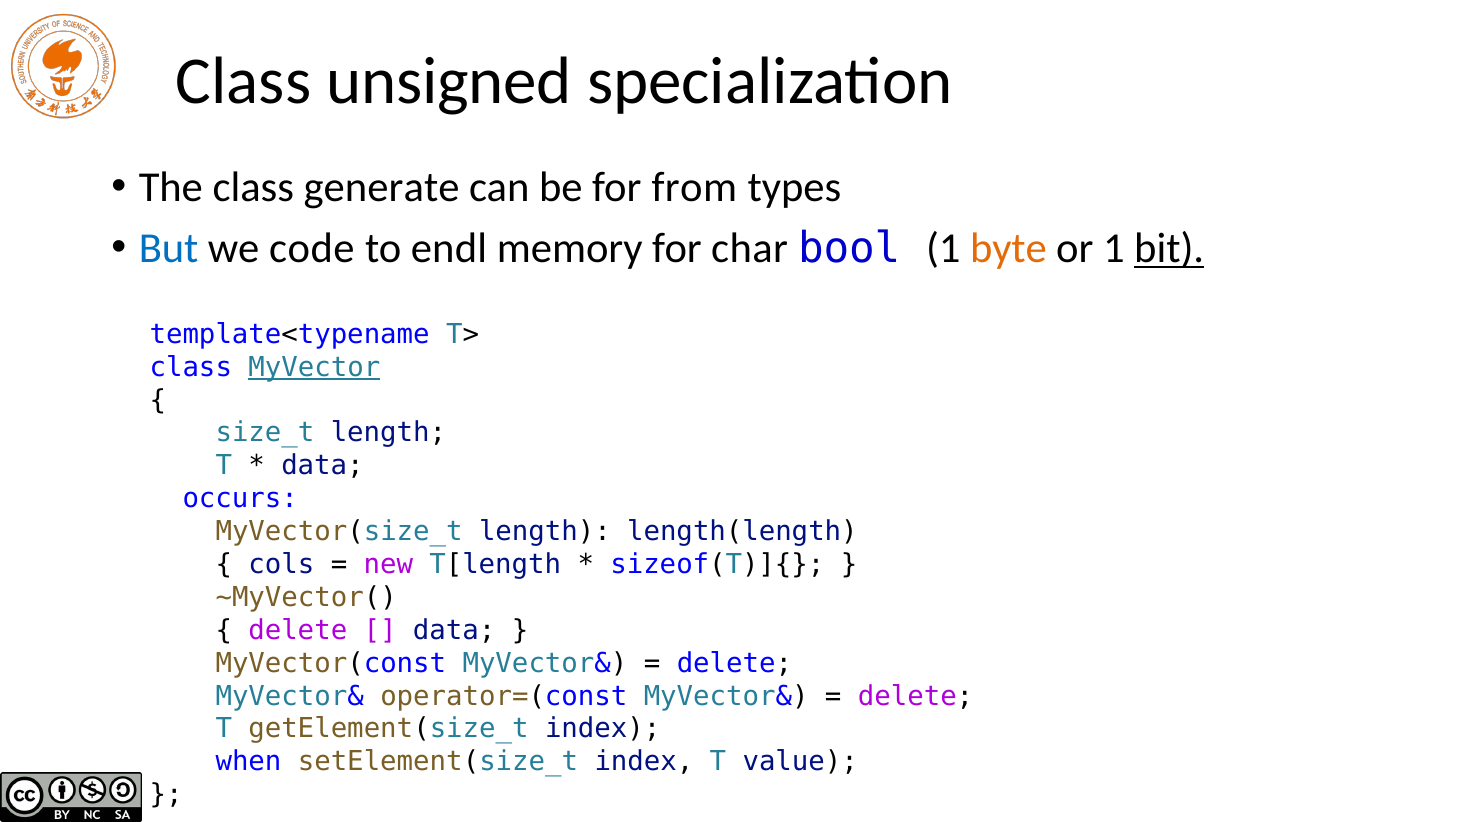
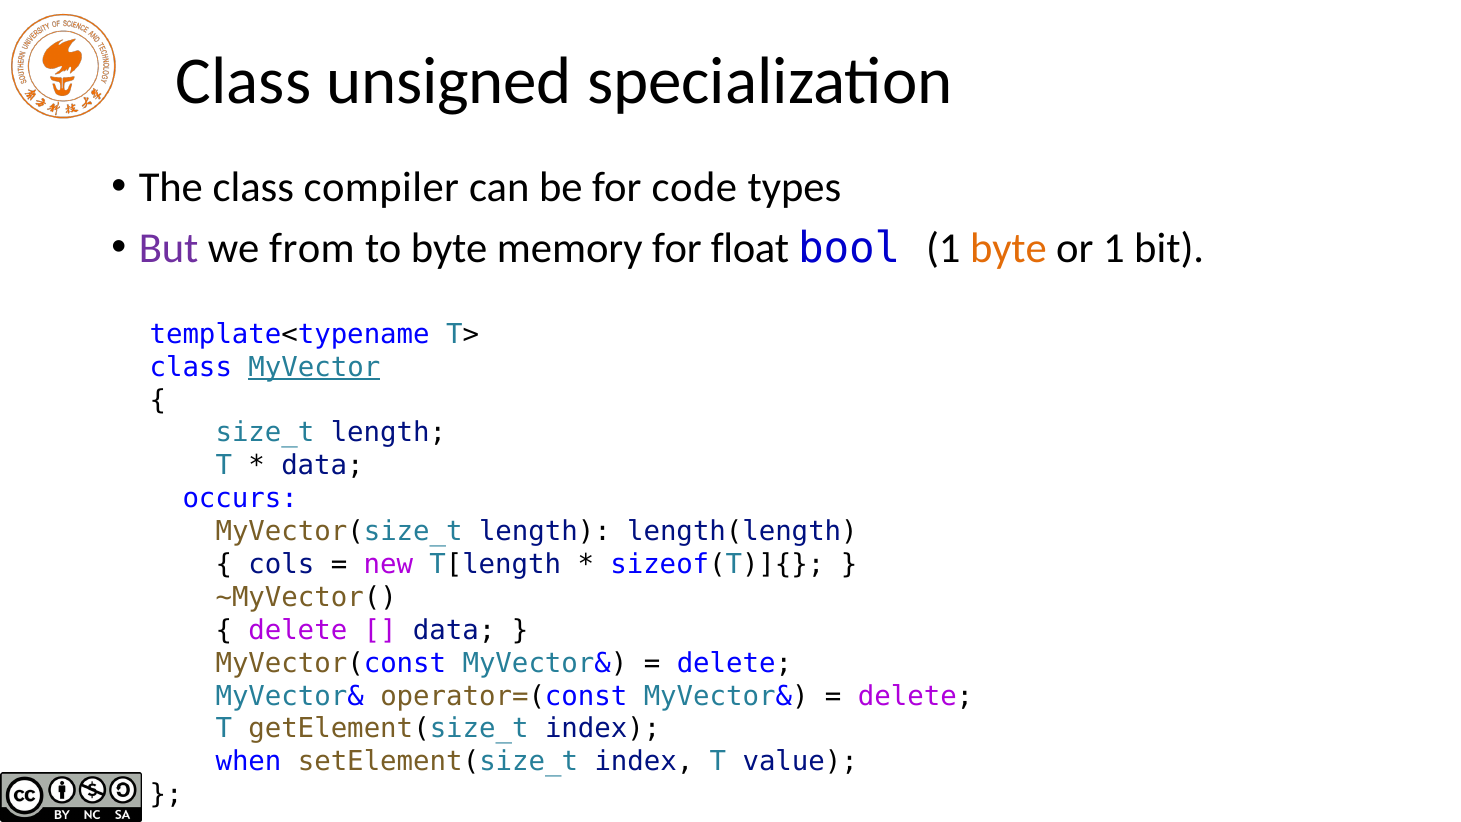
generate: generate -> compiler (381, 187)
from: from -> code (694, 187)
But colour: blue -> purple (169, 249)
code: code -> from (312, 249)
to endl: endl -> byte (449, 249)
char: char -> float (750, 249)
bit underline: present -> none (1169, 249)
